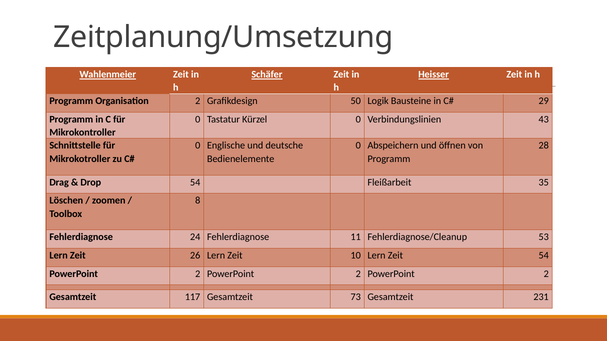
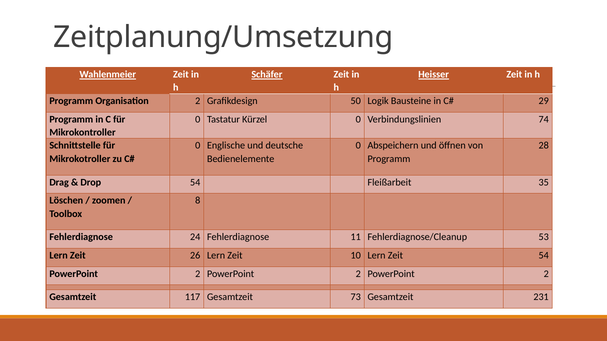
43: 43 -> 74 (544, 119)
